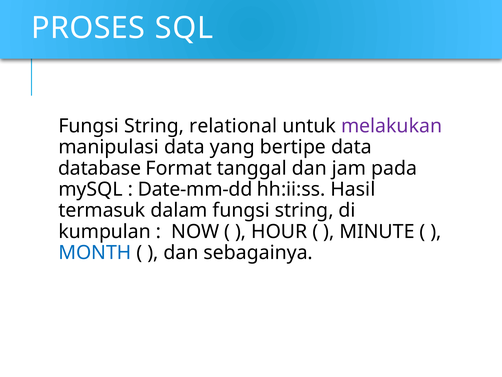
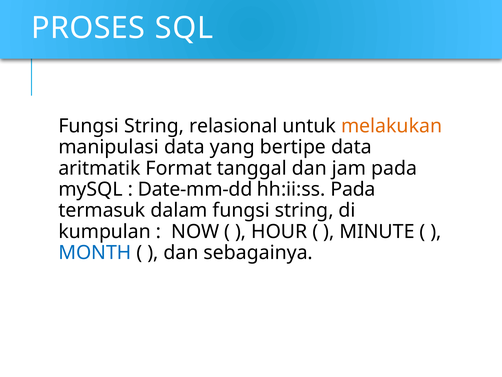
relational: relational -> relasional (233, 126)
melakukan colour: purple -> orange (392, 126)
database: database -> aritmatik (100, 168)
hh:ii:ss Hasil: Hasil -> Pada (353, 189)
